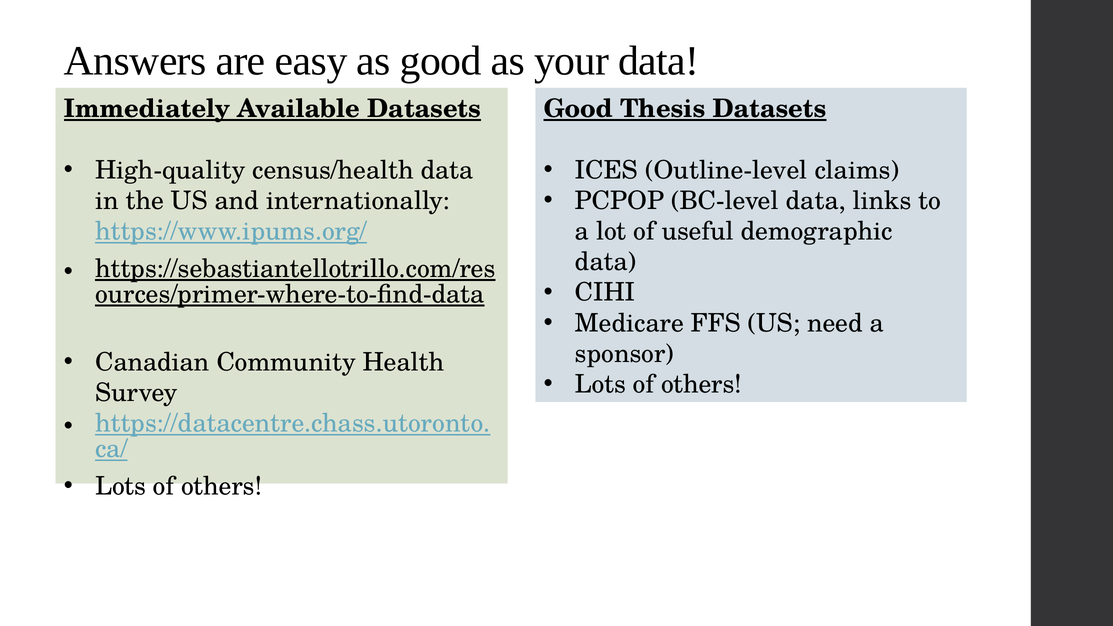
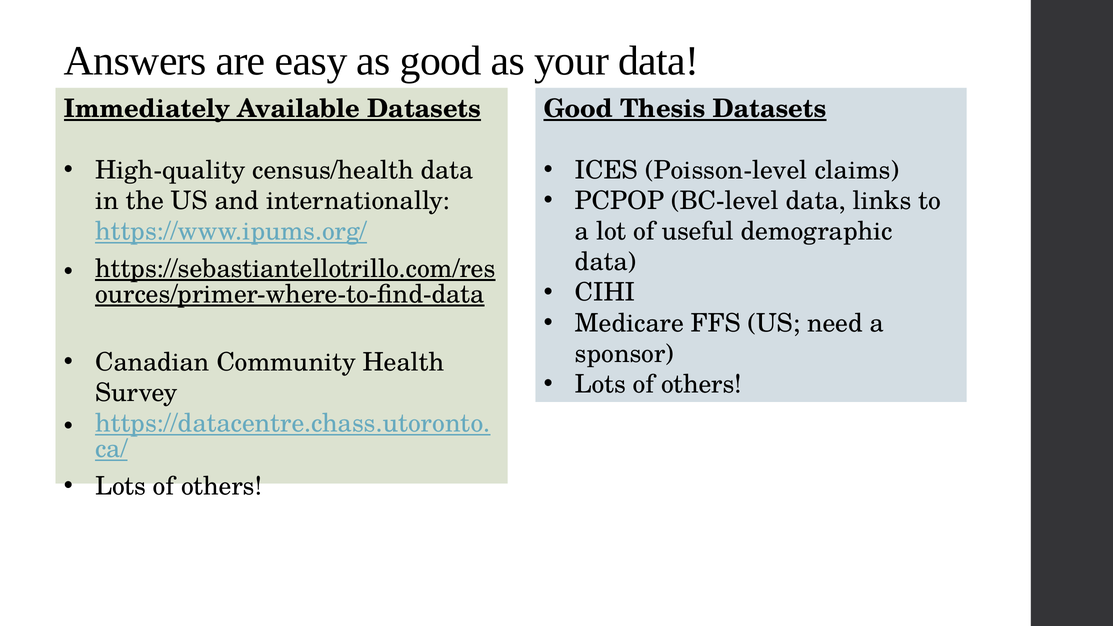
Outline-level: Outline-level -> Poisson-level (726, 170)
